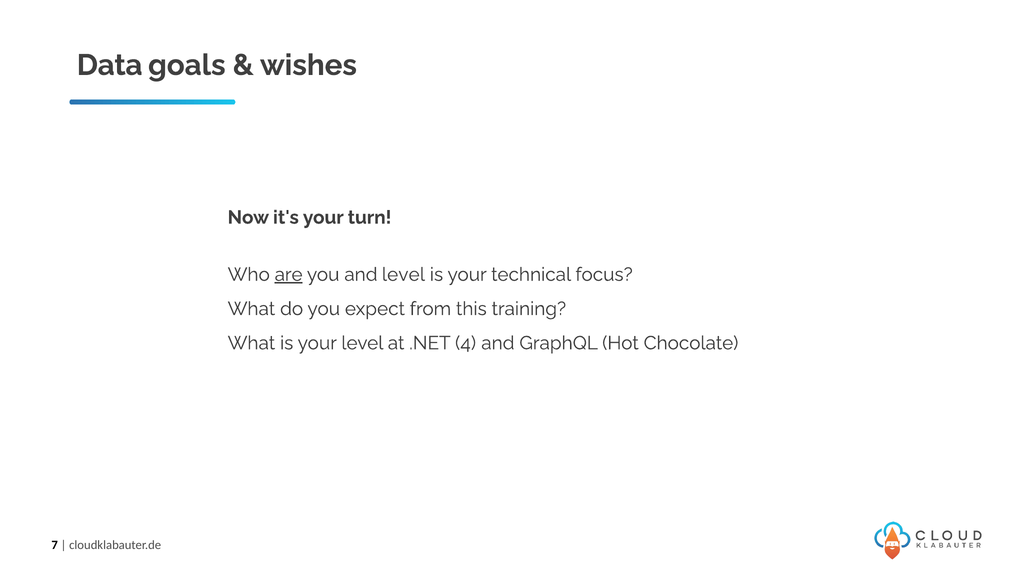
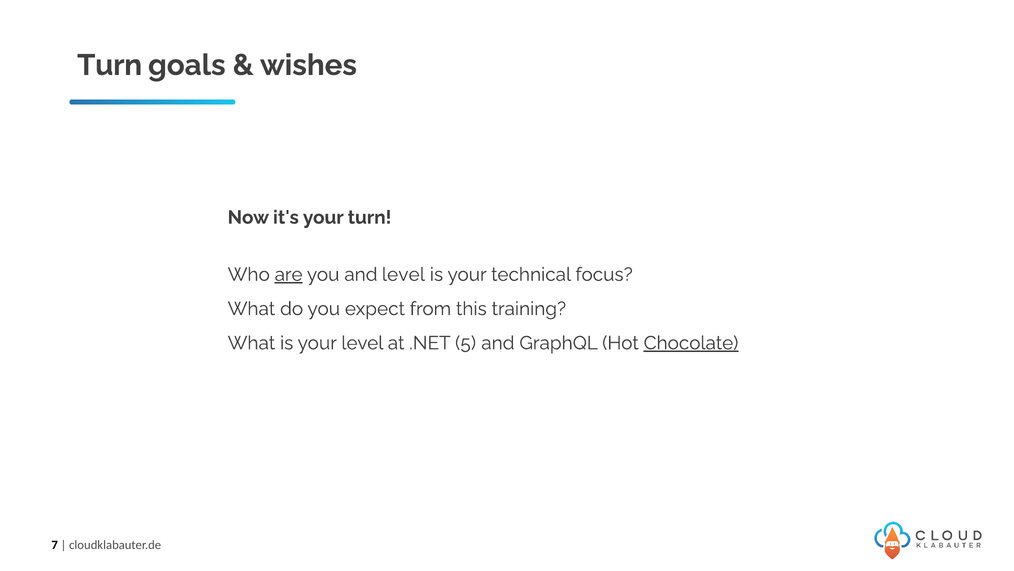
Data: Data -> Turn (110, 65)
4: 4 -> 5 (466, 343)
Chocolate underline: none -> present (691, 343)
